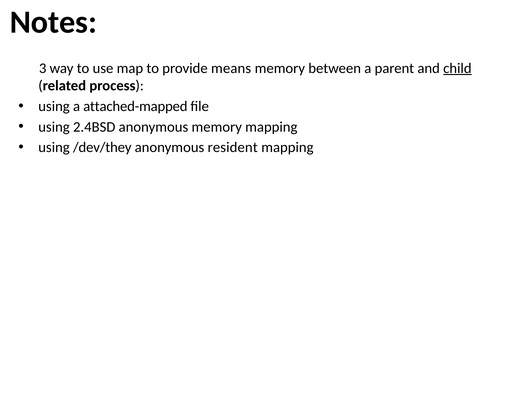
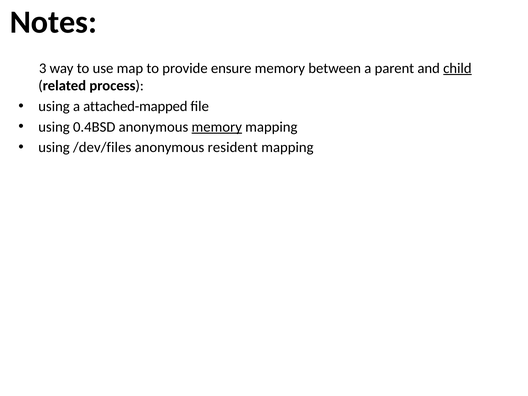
means: means -> ensure (231, 68)
2.4BSD: 2.4BSD -> 0.4BSD (94, 127)
memory underline: none -> present (217, 127)
/dev/they: /dev/they -> /dev/files (102, 147)
